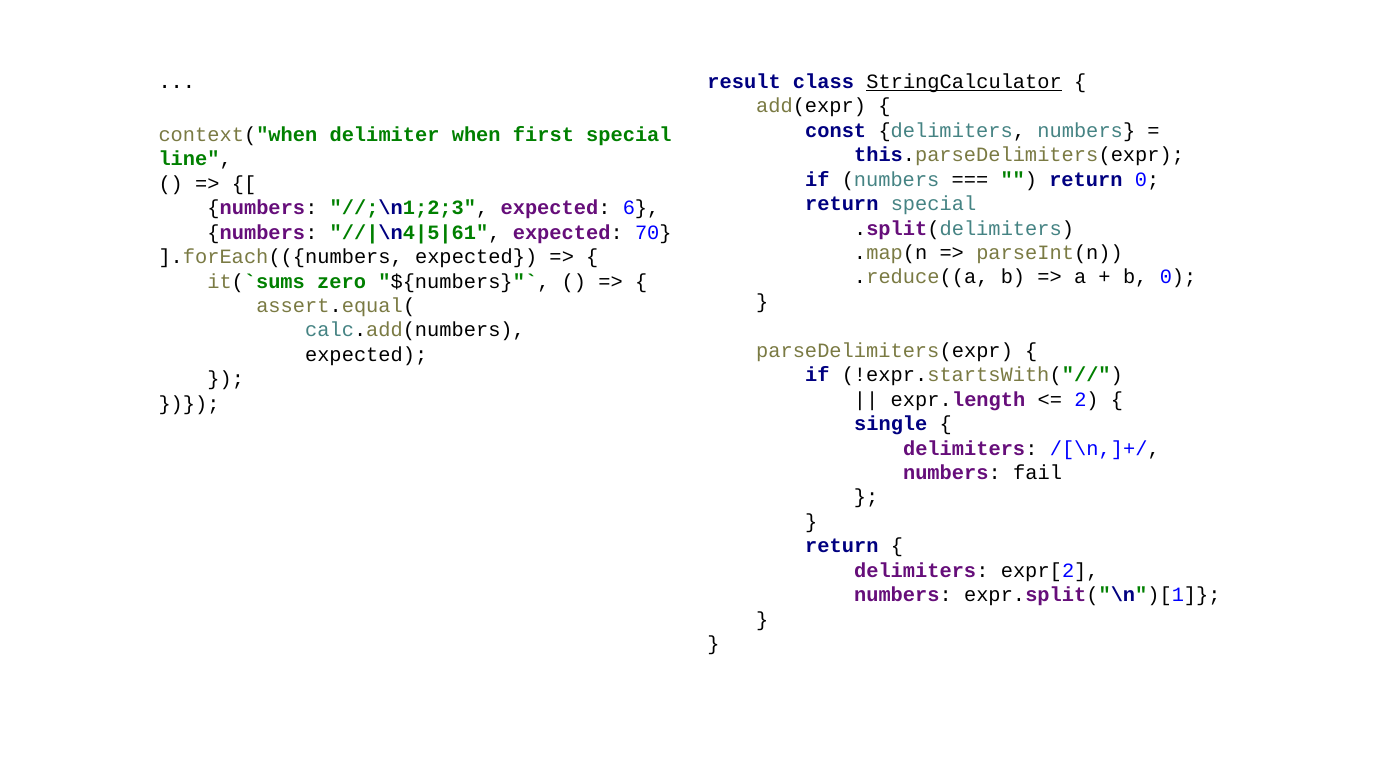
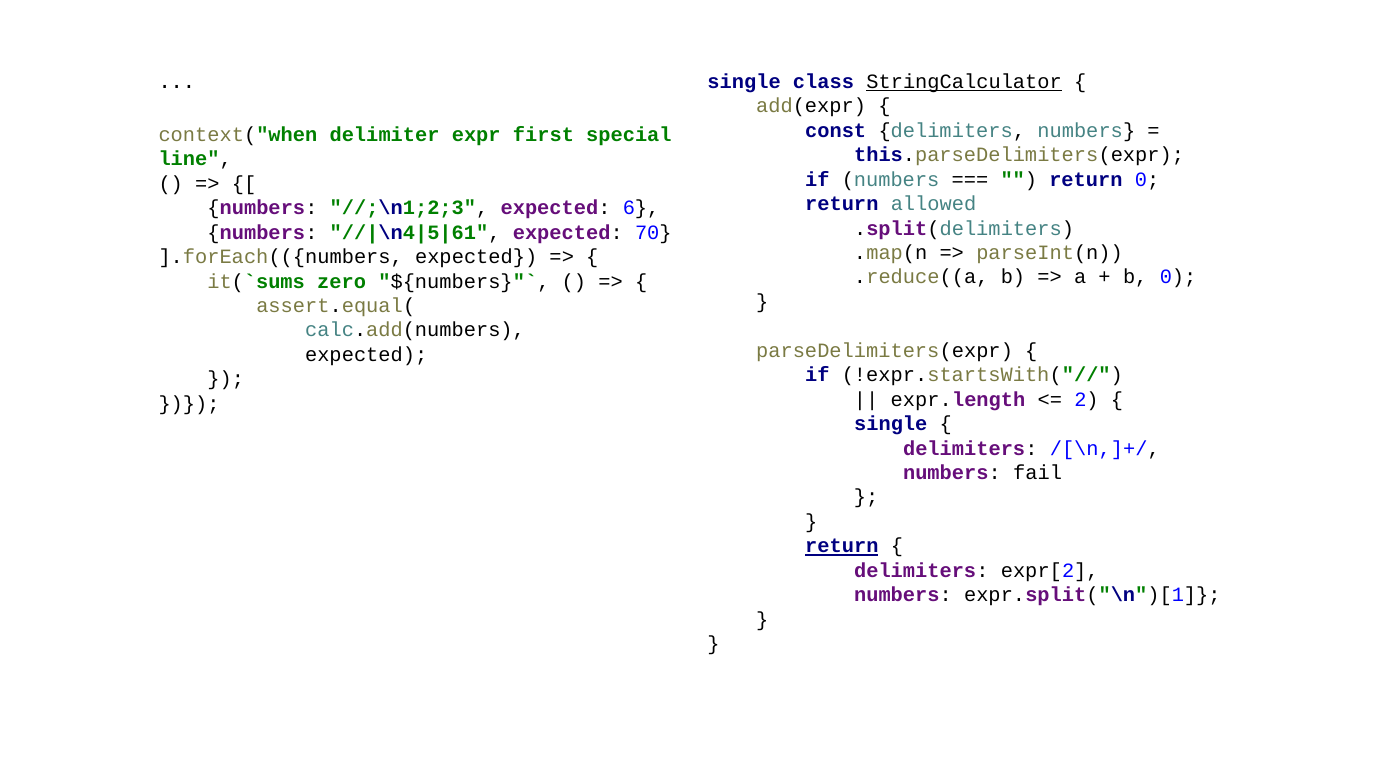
result: result -> single (744, 82)
when: when -> expr (476, 135)
return special: special -> allowed (934, 204)
return underline: none -> present (842, 546)
